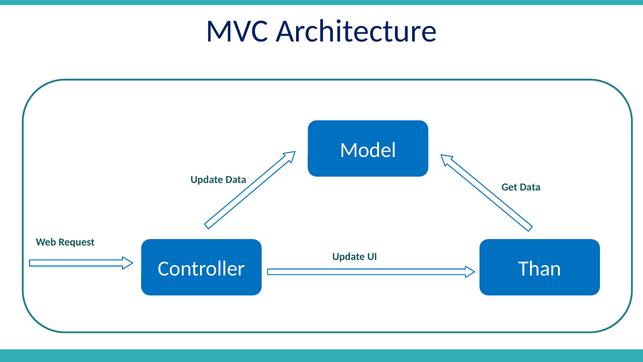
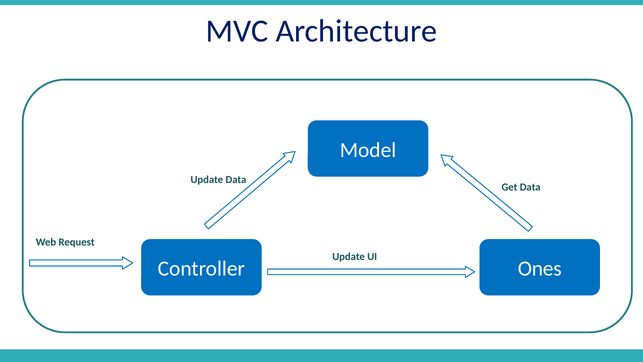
Than: Than -> Ones (540, 269)
